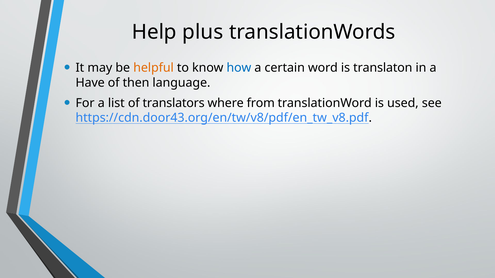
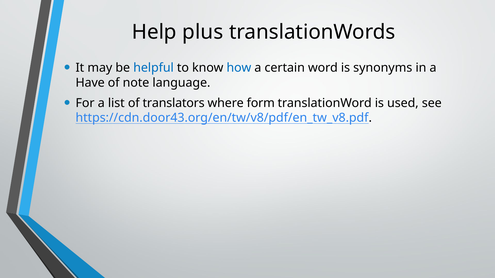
helpful colour: orange -> blue (154, 68)
translaton: translaton -> synonyms (383, 68)
then: then -> note (136, 83)
from: from -> form (261, 103)
